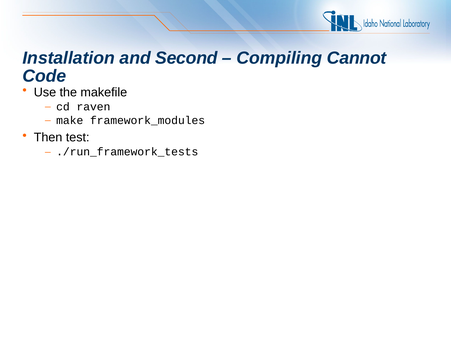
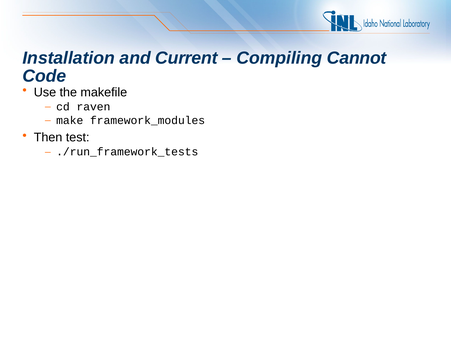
Second: Second -> Current (186, 58)
